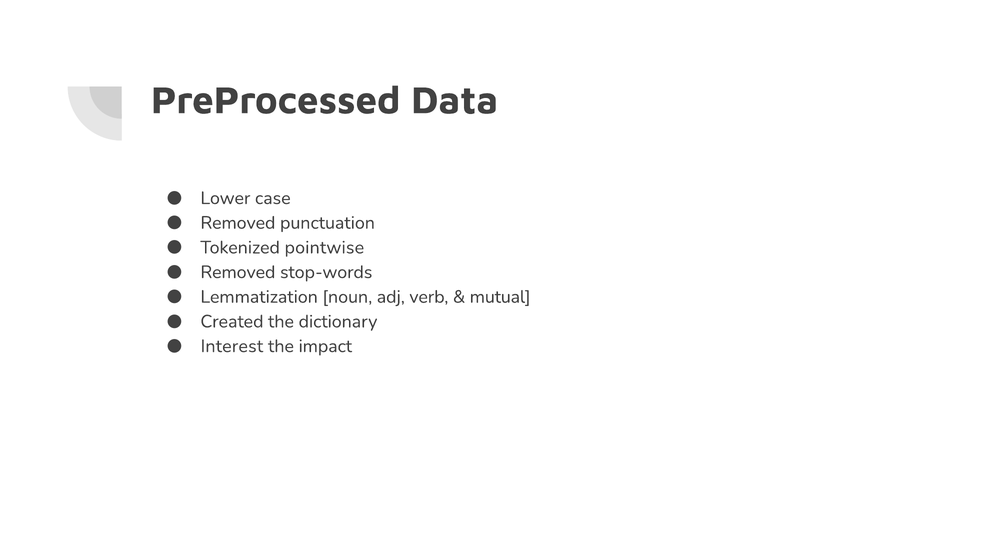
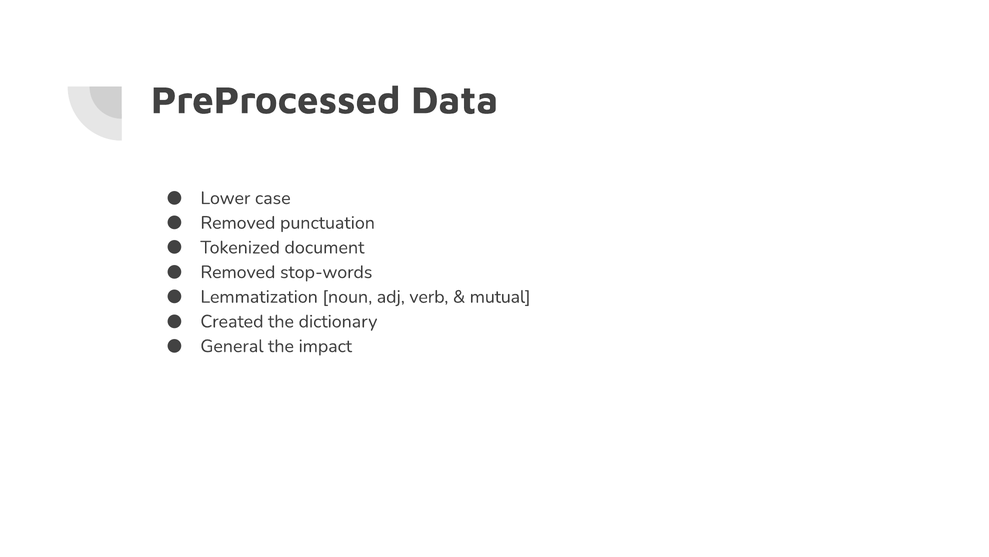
pointwise: pointwise -> document (324, 247)
Interest: Interest -> General (232, 346)
